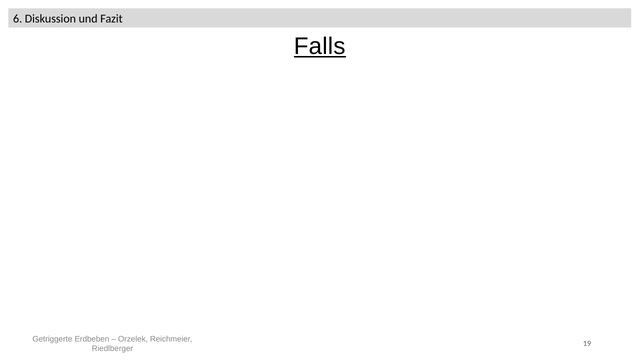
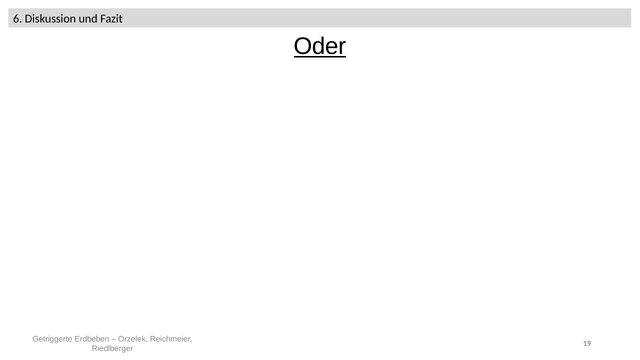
Falls: Falls -> Oder (320, 46)
